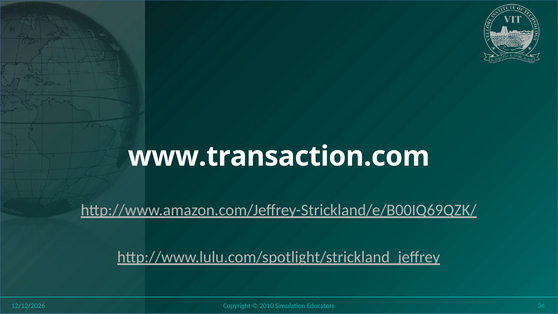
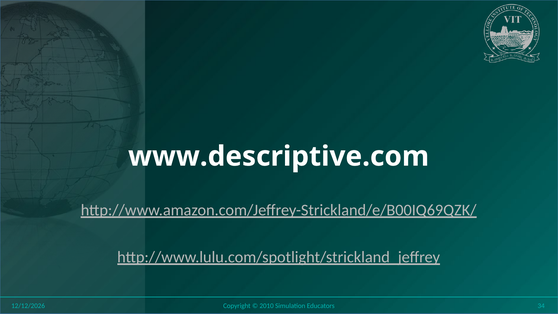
www.transaction.com: www.transaction.com -> www.descriptive.com (279, 156)
